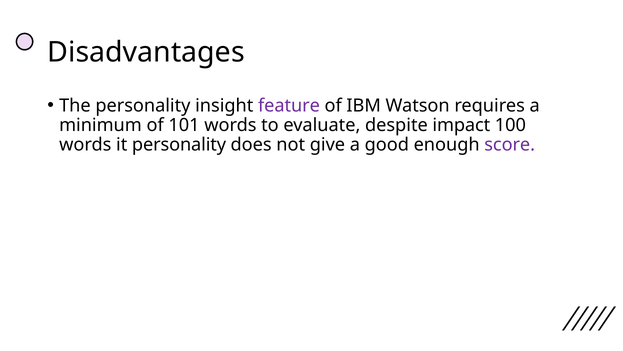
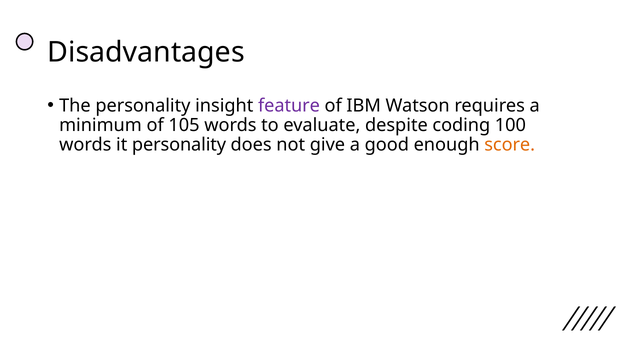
101: 101 -> 105 (184, 125)
impact: impact -> coding (461, 125)
score colour: purple -> orange (510, 145)
